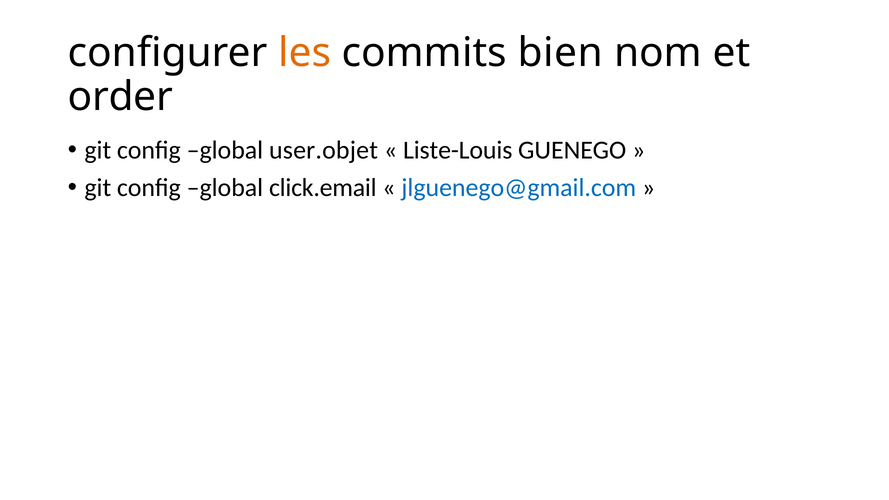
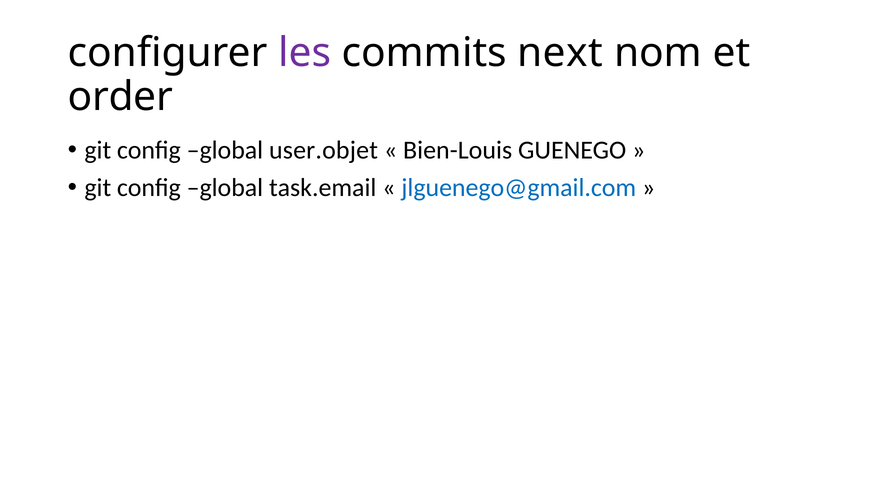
les colour: orange -> purple (305, 53)
bien: bien -> next (560, 53)
Liste-Louis: Liste-Louis -> Bien-Louis (458, 150)
click.email: click.email -> task.email (323, 188)
